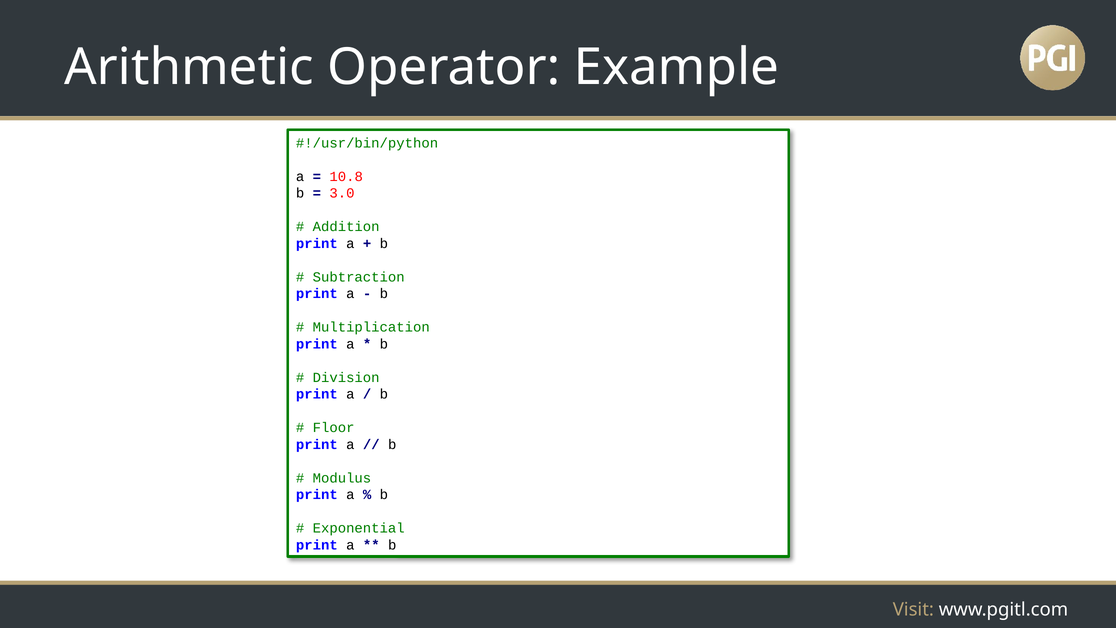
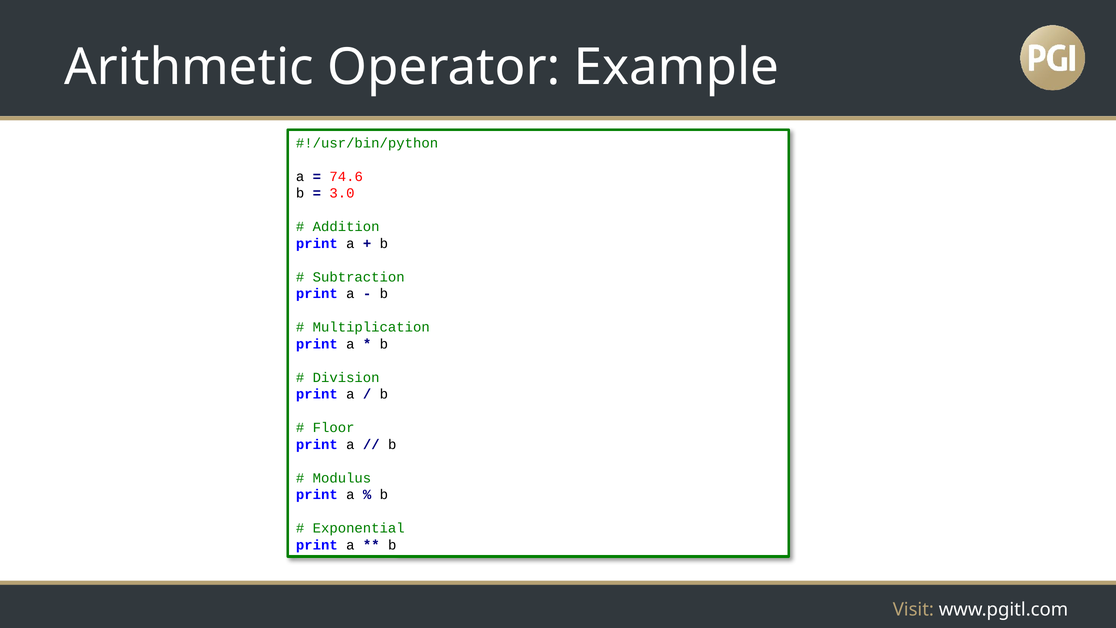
10.8: 10.8 -> 74.6 (346, 176)
